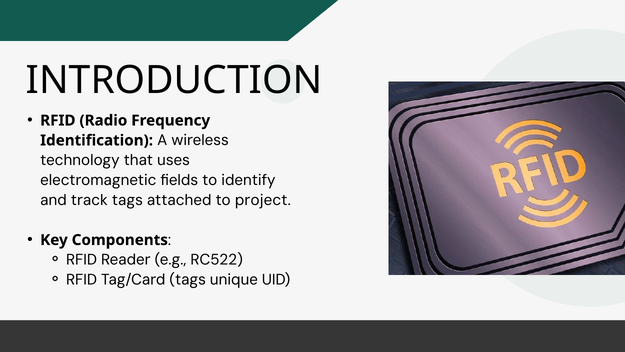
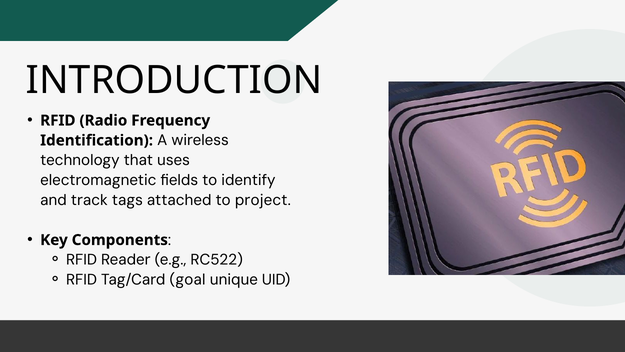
Tag/Card tags: tags -> goal (188, 279)
